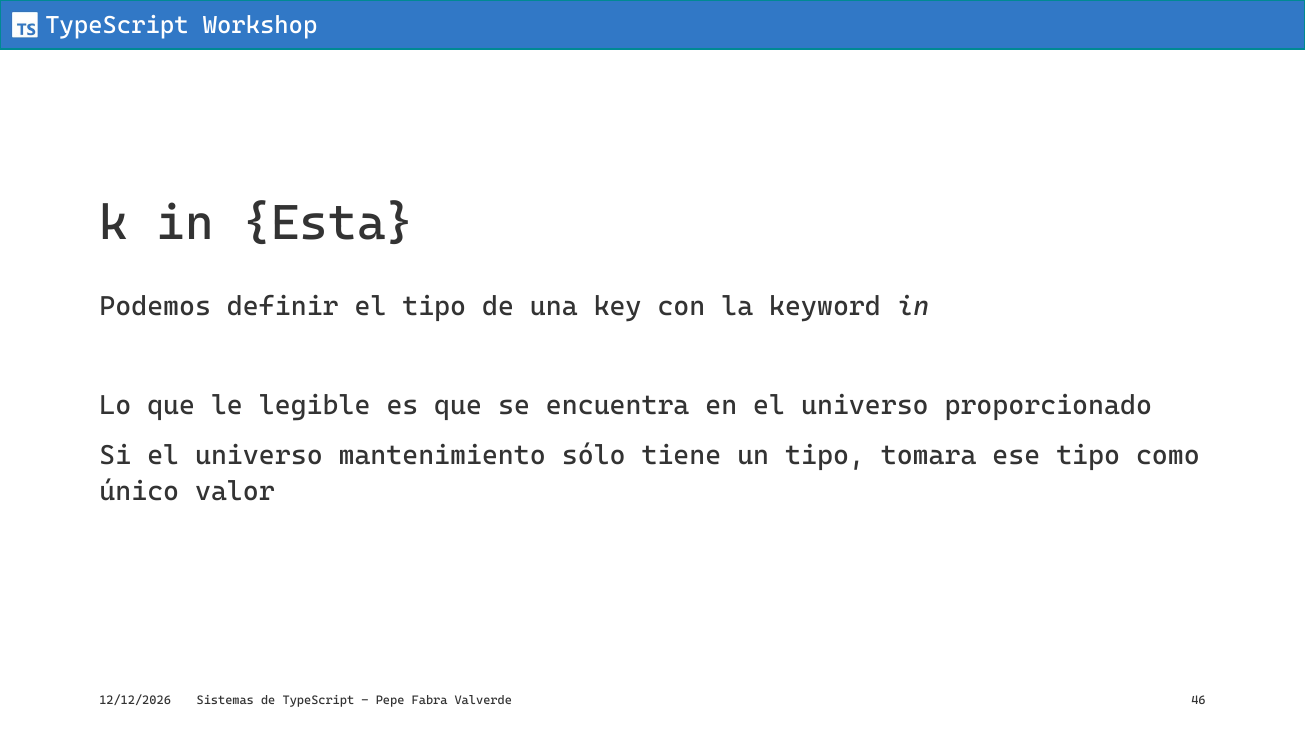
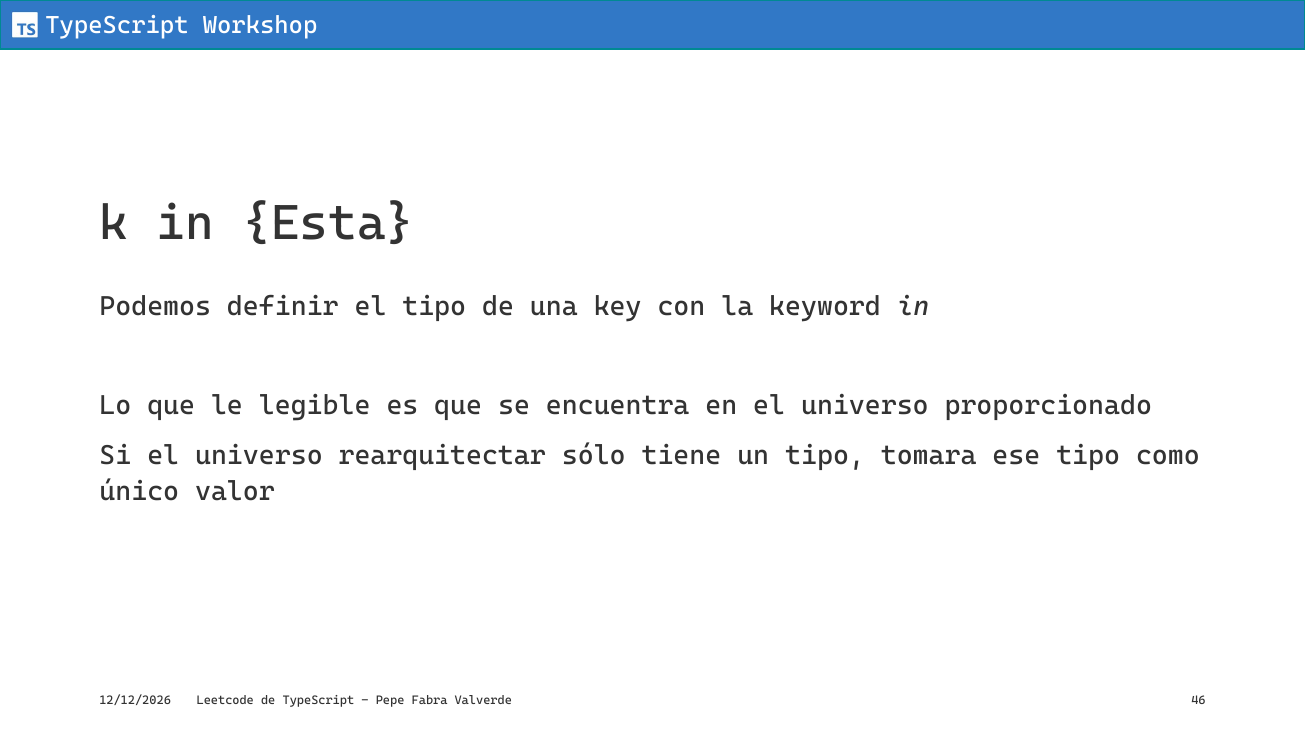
mantenimiento: mantenimiento -> rearquitectar (442, 455)
Sistemas: Sistemas -> Leetcode (225, 701)
